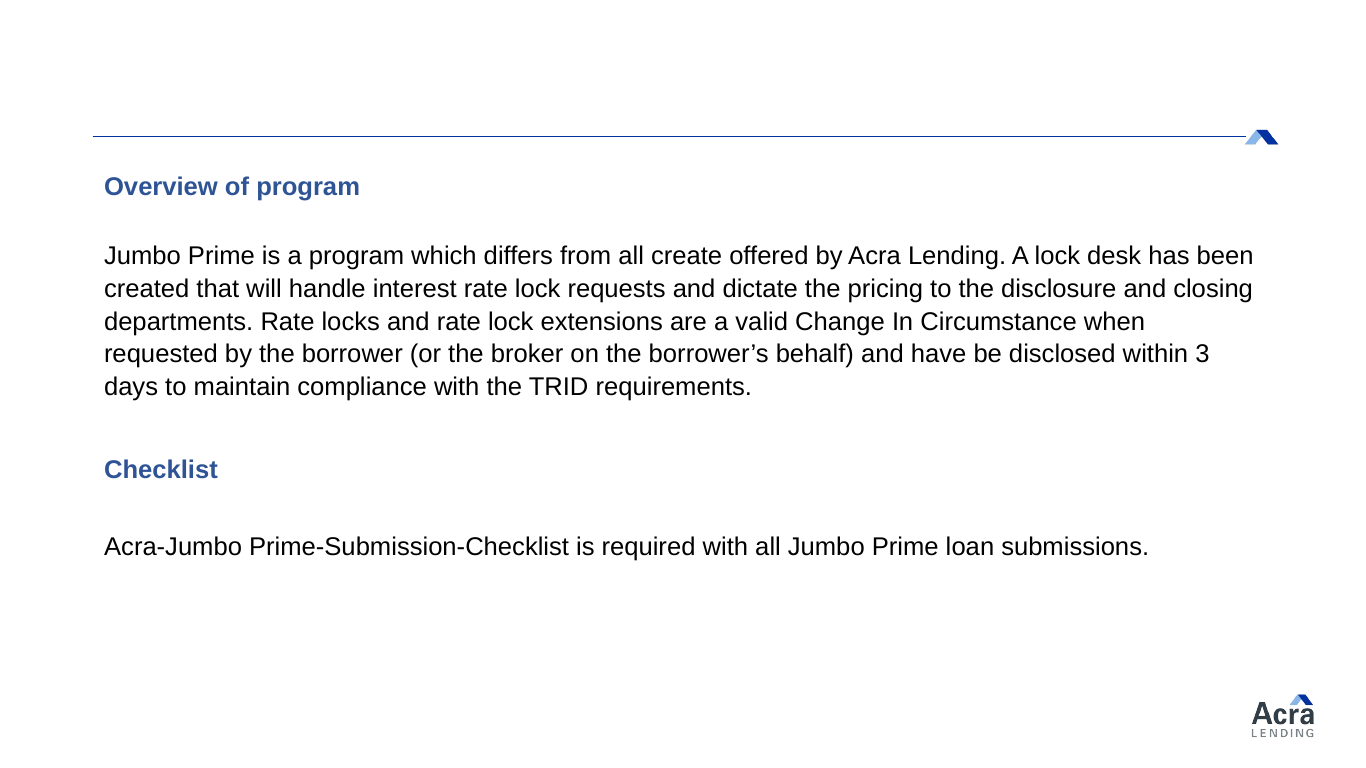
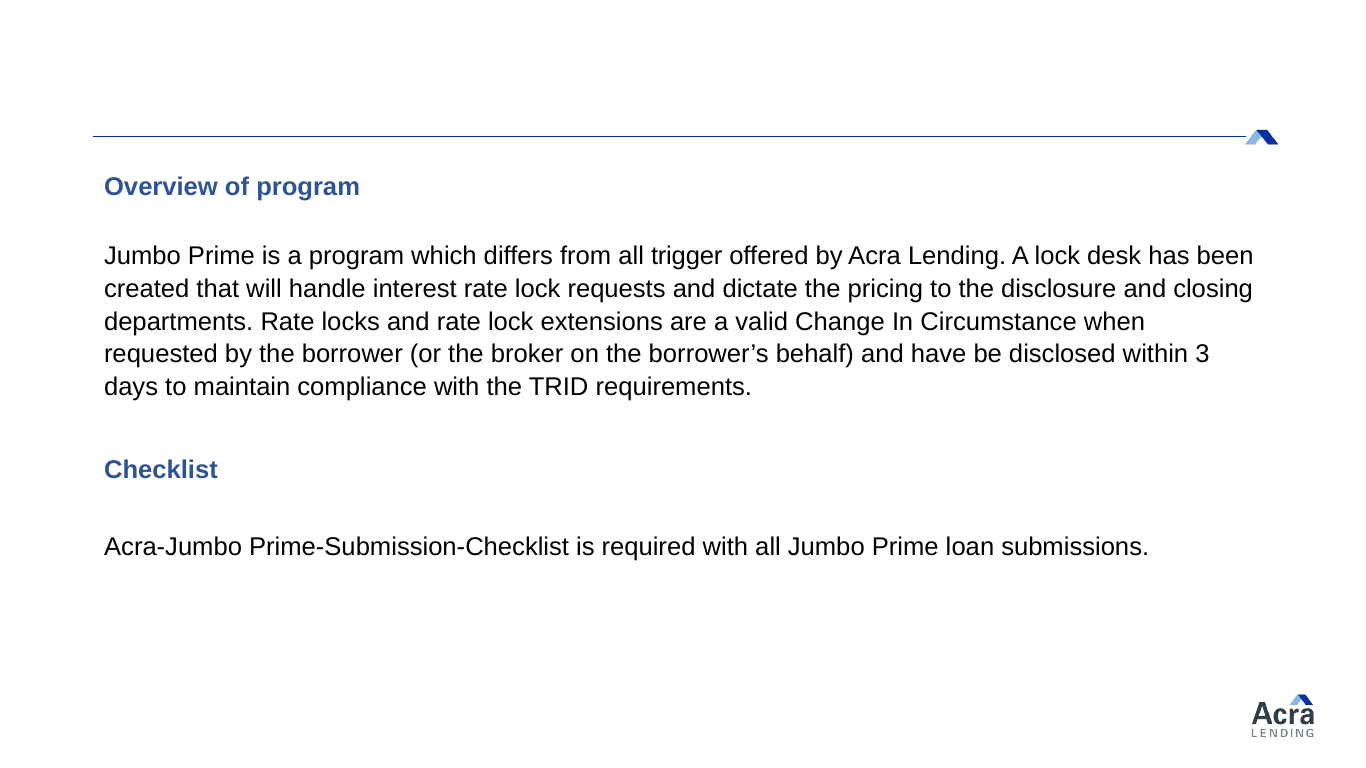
create: create -> trigger (687, 256)
